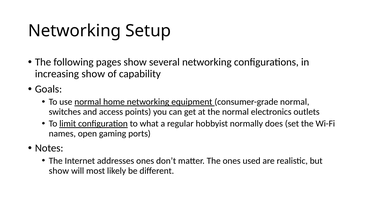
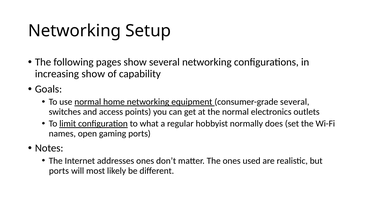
consumer-grade normal: normal -> several (295, 102)
show: show -> ports (59, 171)
